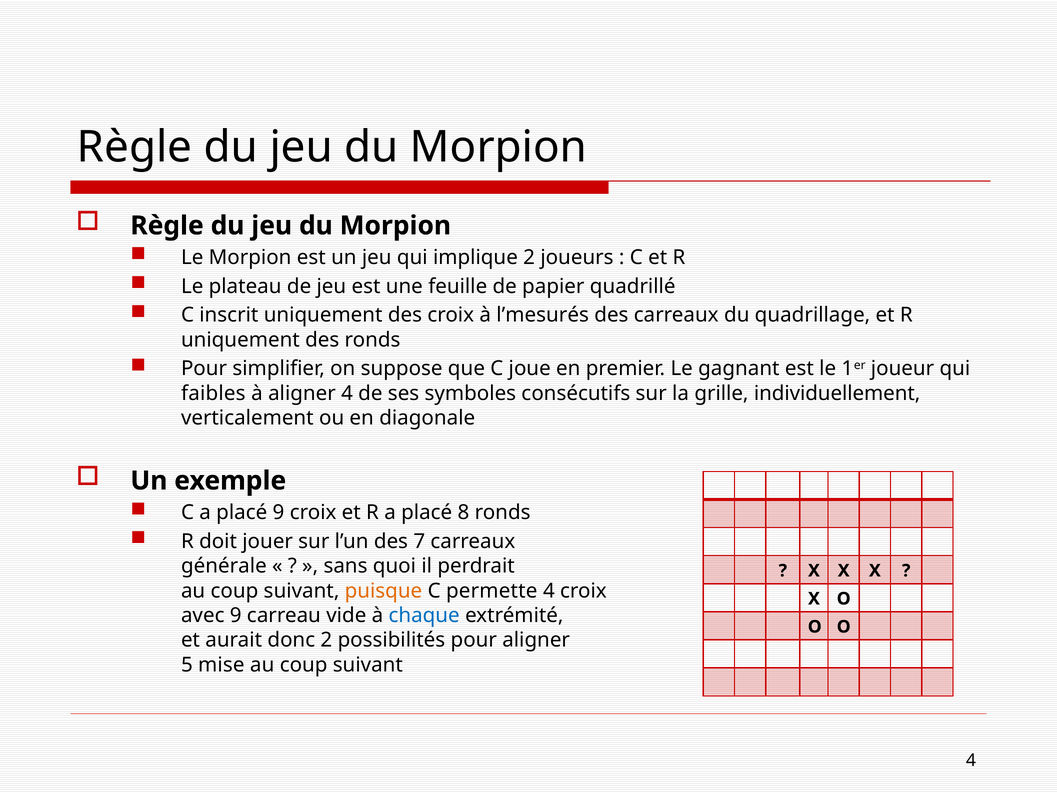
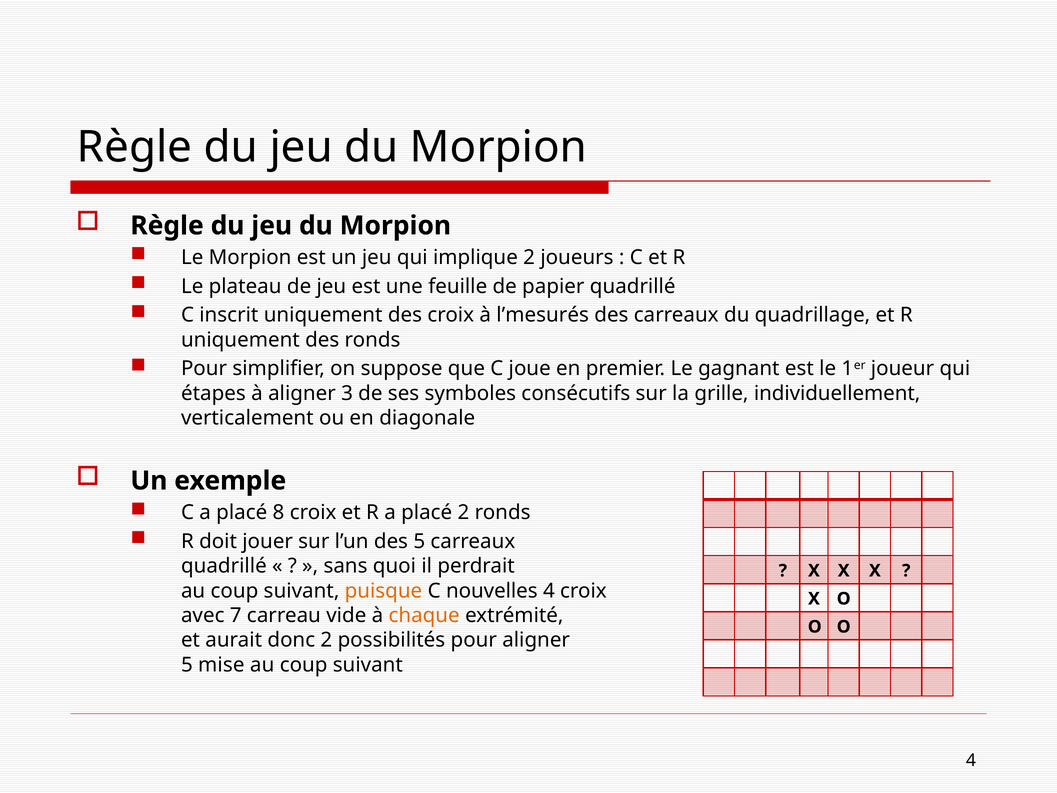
faibles: faibles -> étapes (213, 393)
aligner 4: 4 -> 3 (347, 393)
placé 9: 9 -> 8 (278, 512)
placé 8: 8 -> 2 (463, 512)
des 7: 7 -> 5 (419, 541)
générale: générale -> quadrillé (224, 566)
permette: permette -> nouvelles (492, 591)
avec 9: 9 -> 7 (236, 615)
chaque colour: blue -> orange (424, 615)
